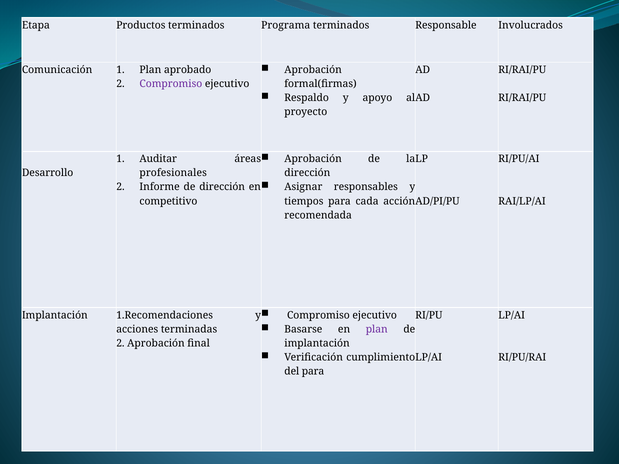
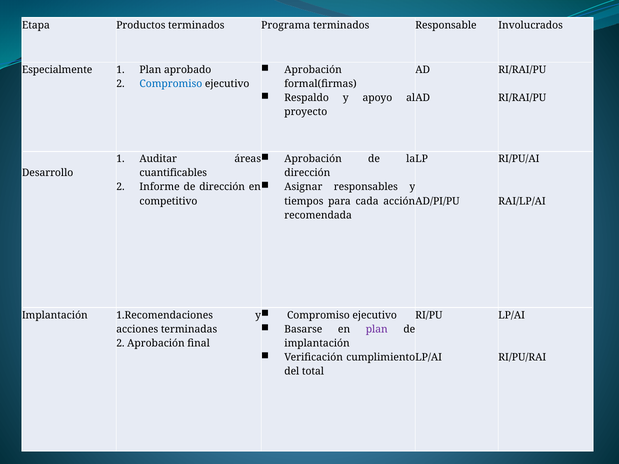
Comunicación: Comunicación -> Especialmente (57, 70)
Compromiso colour: purple -> blue (171, 84)
profesionales: profesionales -> cuantificables (173, 173)
del para: para -> total (313, 371)
